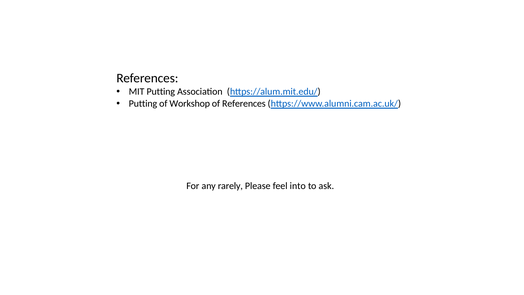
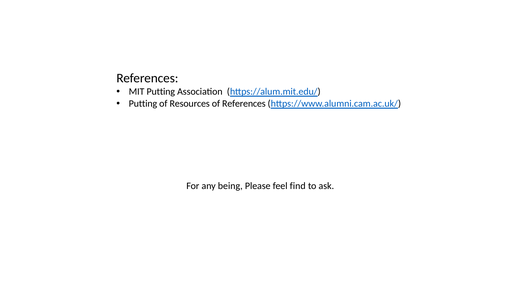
Workshop: Workshop -> Resources (190, 104)
rarely: rarely -> being (230, 186)
into: into -> find (298, 186)
